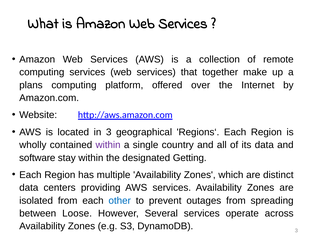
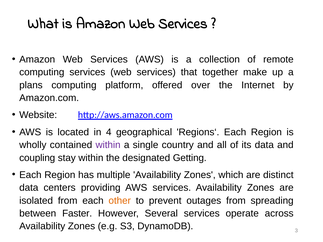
in 3: 3 -> 4 (109, 132)
software: software -> coupling (37, 158)
other colour: blue -> orange (120, 201)
Loose: Loose -> Faster (77, 214)
